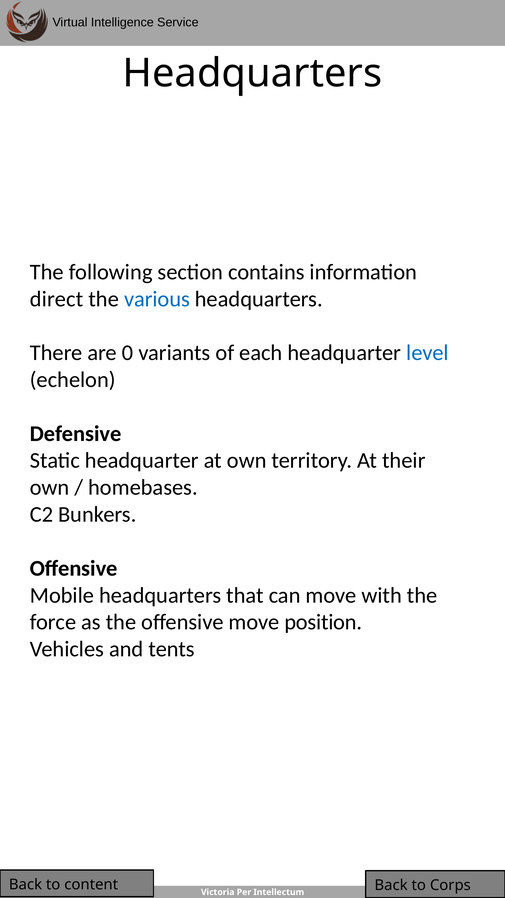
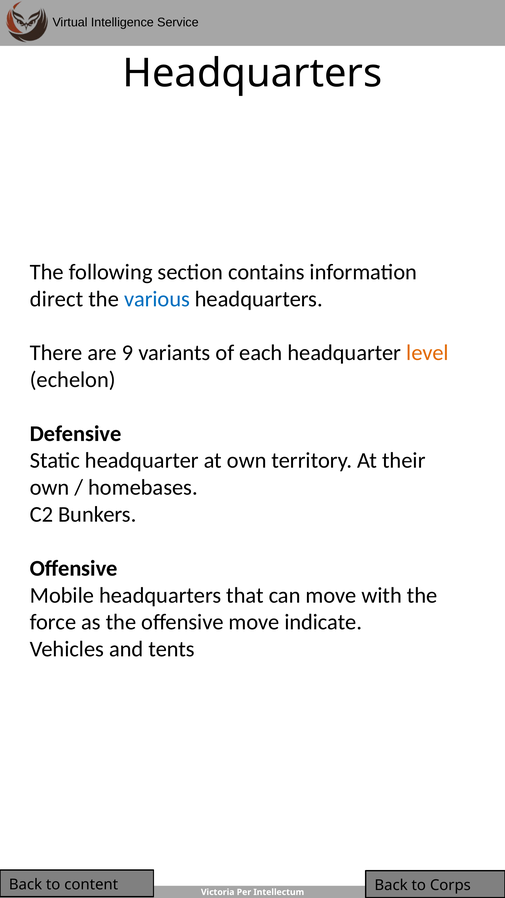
0: 0 -> 9 (128, 353)
level colour: blue -> orange (428, 353)
position: position -> indicate (323, 622)
